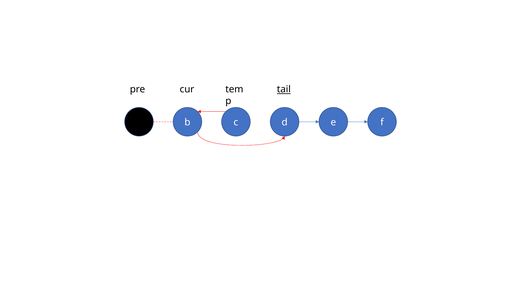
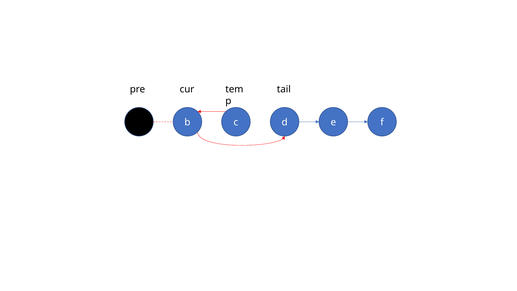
tail underline: present -> none (284, 89)
